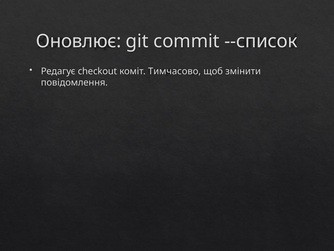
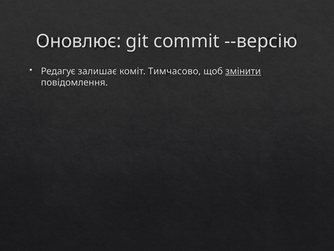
--список: --список -> --версію (261, 41)
checkout: checkout -> залишає (97, 71)
змінити underline: none -> present (243, 71)
